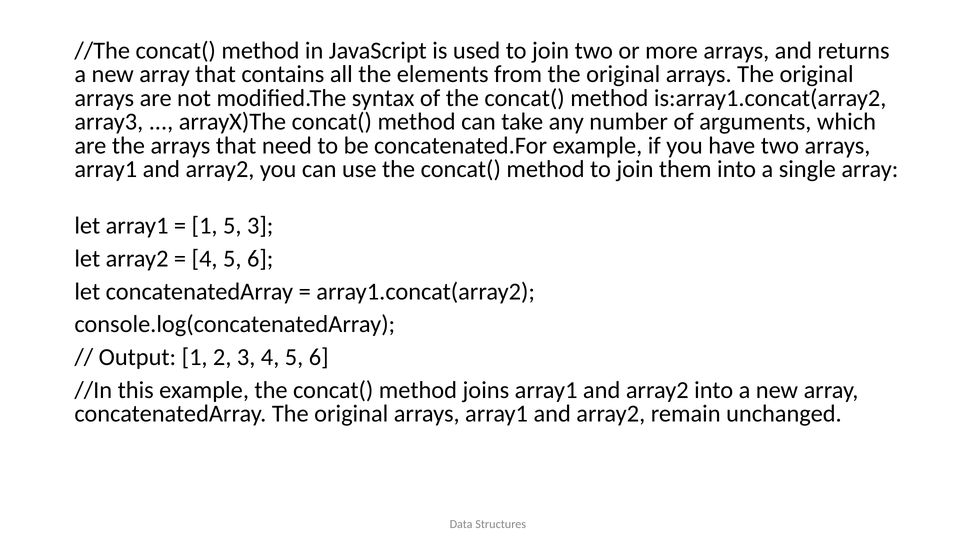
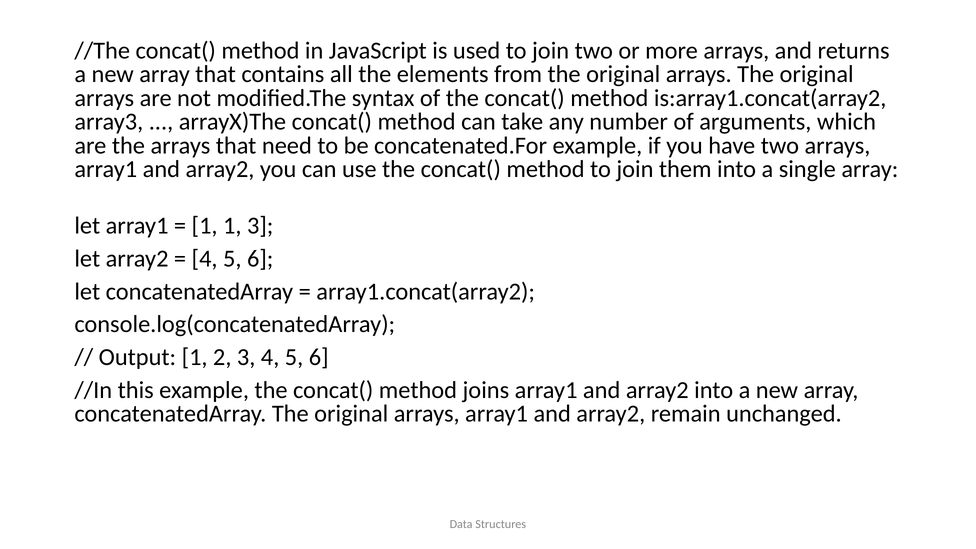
1 5: 5 -> 1 (232, 226)
